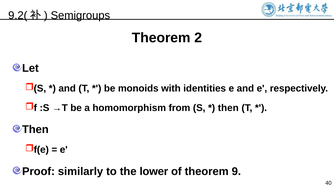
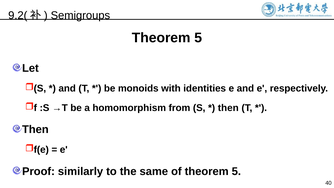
2: 2 -> 5 (198, 38)
lower: lower -> same (154, 171)
of theorem 9: 9 -> 5 (236, 171)
